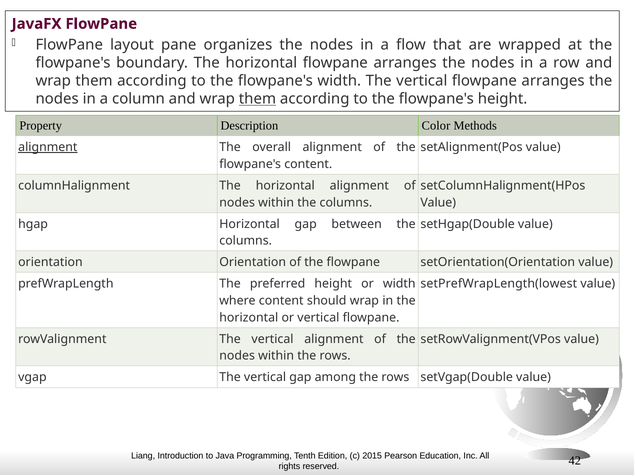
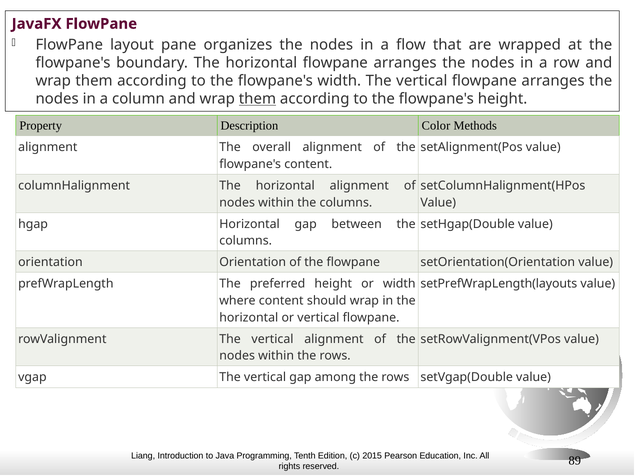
alignment underline: present -> none (48, 147)
setPrefWrapLength(lowest: setPrefWrapLength(lowest -> setPrefWrapLength(layouts (499, 284)
42: 42 -> 89 (575, 461)
